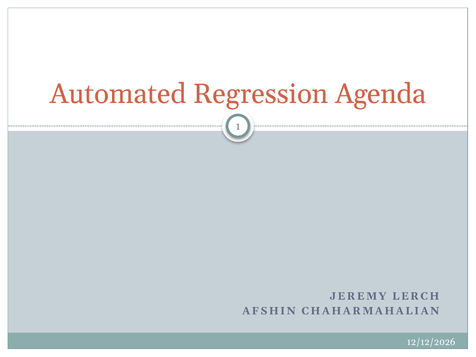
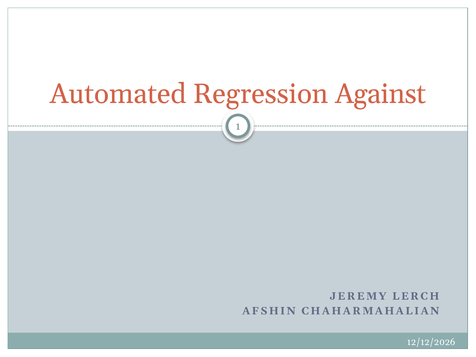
Agenda: Agenda -> Against (381, 94)
